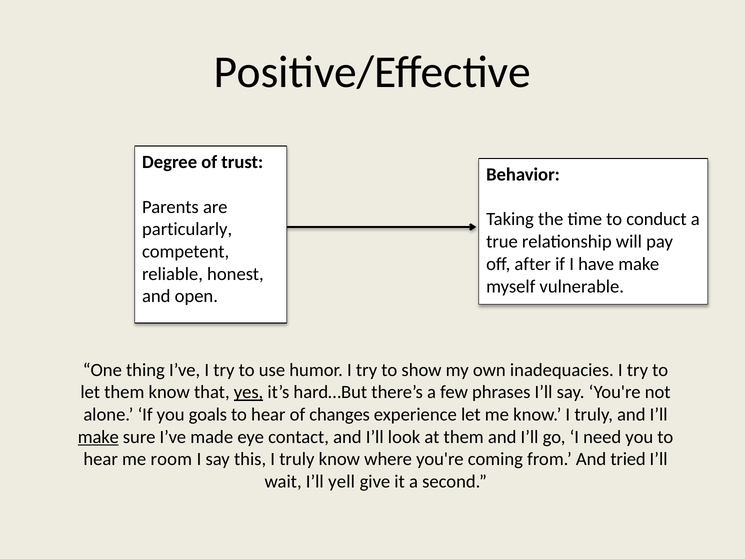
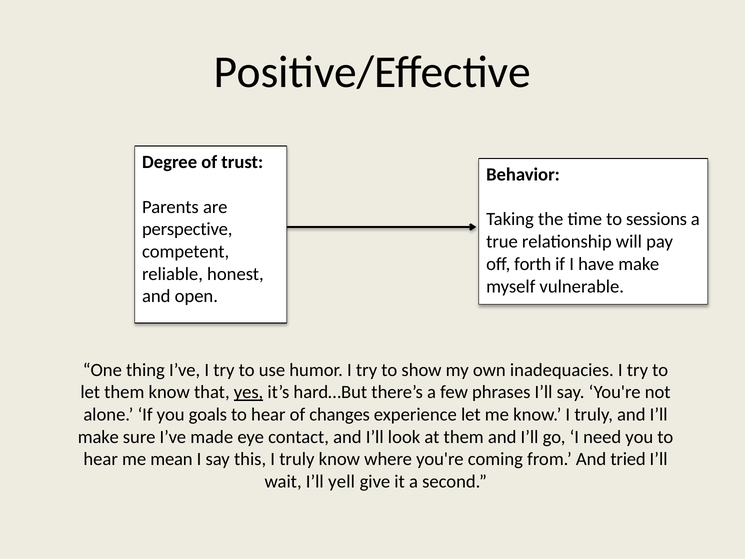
conduct: conduct -> sessions (657, 219)
particularly: particularly -> perspective (187, 229)
after: after -> forth (533, 264)
make underline: present -> none (98, 437)
room: room -> mean (171, 459)
